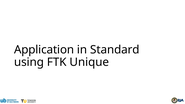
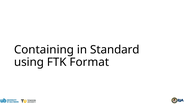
Application: Application -> Containing (44, 50)
Unique: Unique -> Format (89, 62)
